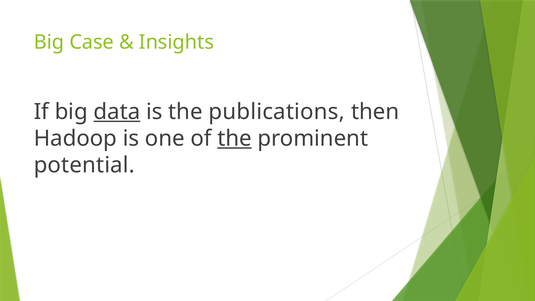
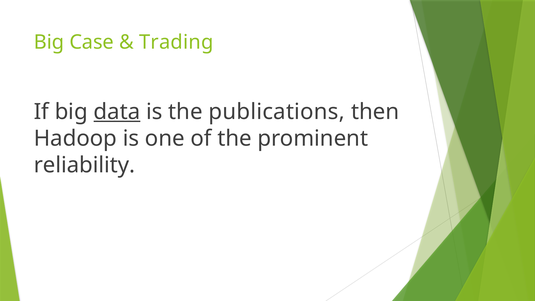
Insights: Insights -> Trading (176, 42)
the underline: present -> none (235, 138)
potential: potential -> reliability (84, 165)
